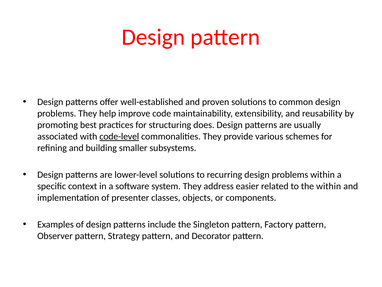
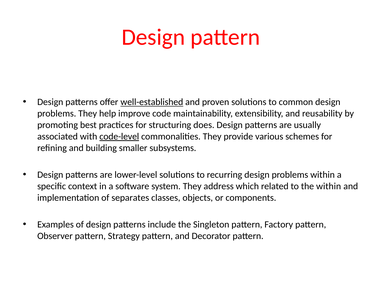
well-established underline: none -> present (152, 102)
easier: easier -> which (247, 186)
presenter: presenter -> separates (130, 197)
